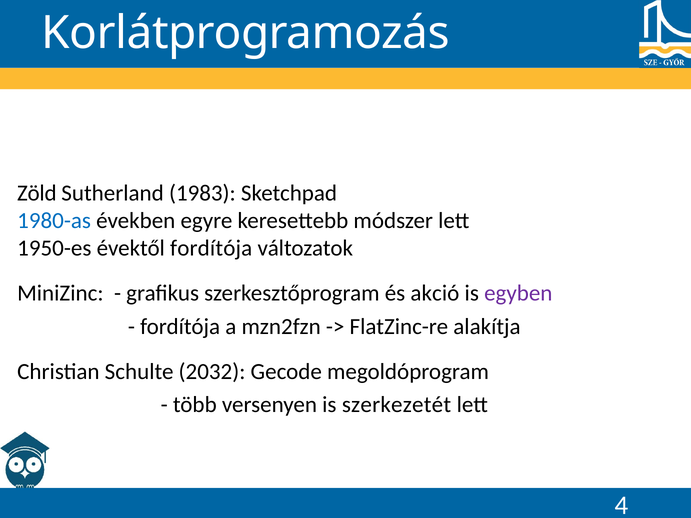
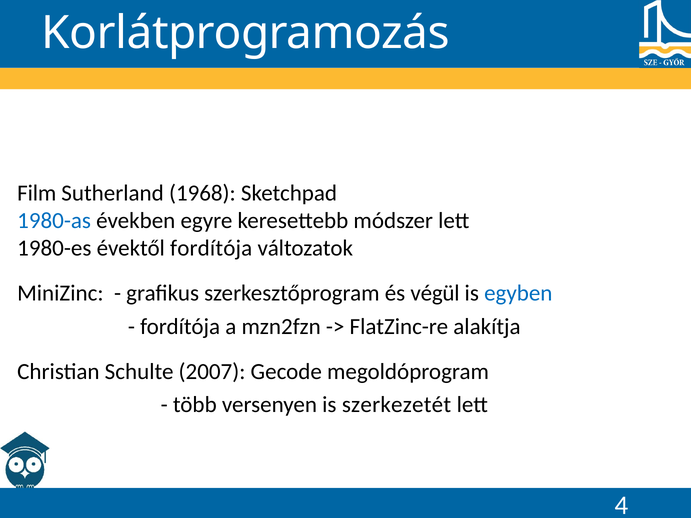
Zöld: Zöld -> Film (37, 193)
1983: 1983 -> 1968 (202, 193)
1950-es: 1950-es -> 1980-es (54, 248)
akció: akció -> végül (435, 293)
egyben colour: purple -> blue (518, 293)
2032: 2032 -> 2007 (212, 372)
